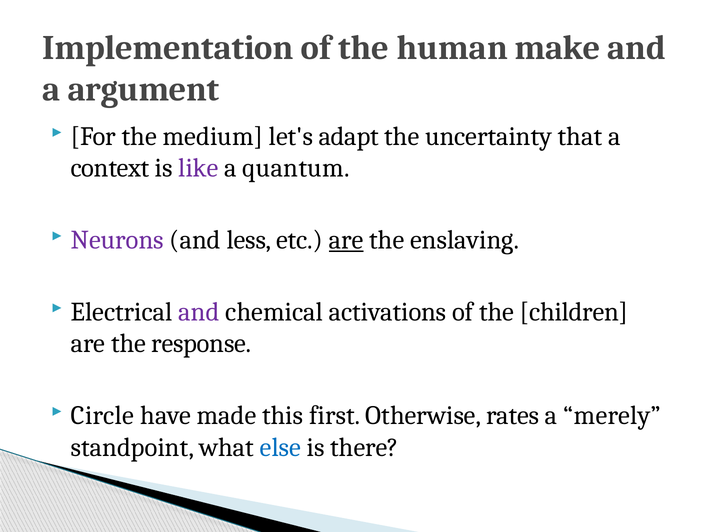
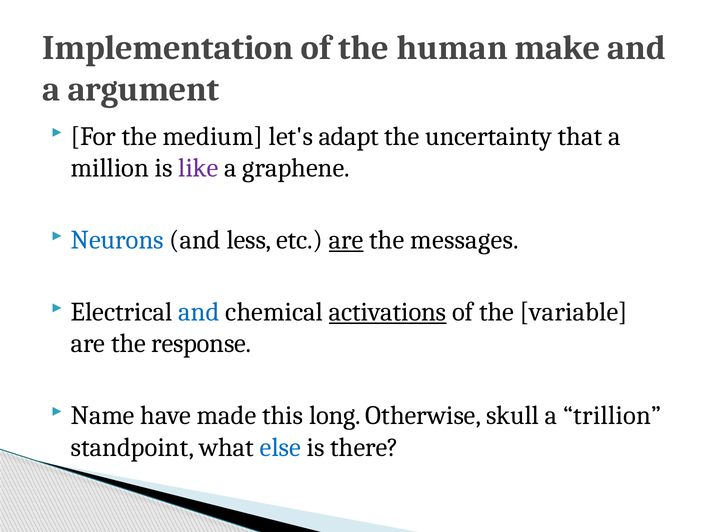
context: context -> million (110, 168)
quantum: quantum -> graphene (296, 168)
Neurons colour: purple -> blue (117, 240)
enslaving: enslaving -> messages (464, 240)
and colour: purple -> blue (199, 312)
activations underline: none -> present (388, 312)
children: children -> variable (574, 312)
Circle: Circle -> Name (103, 415)
first: first -> long (335, 415)
rates: rates -> skull (513, 415)
merely: merely -> trillion (612, 415)
